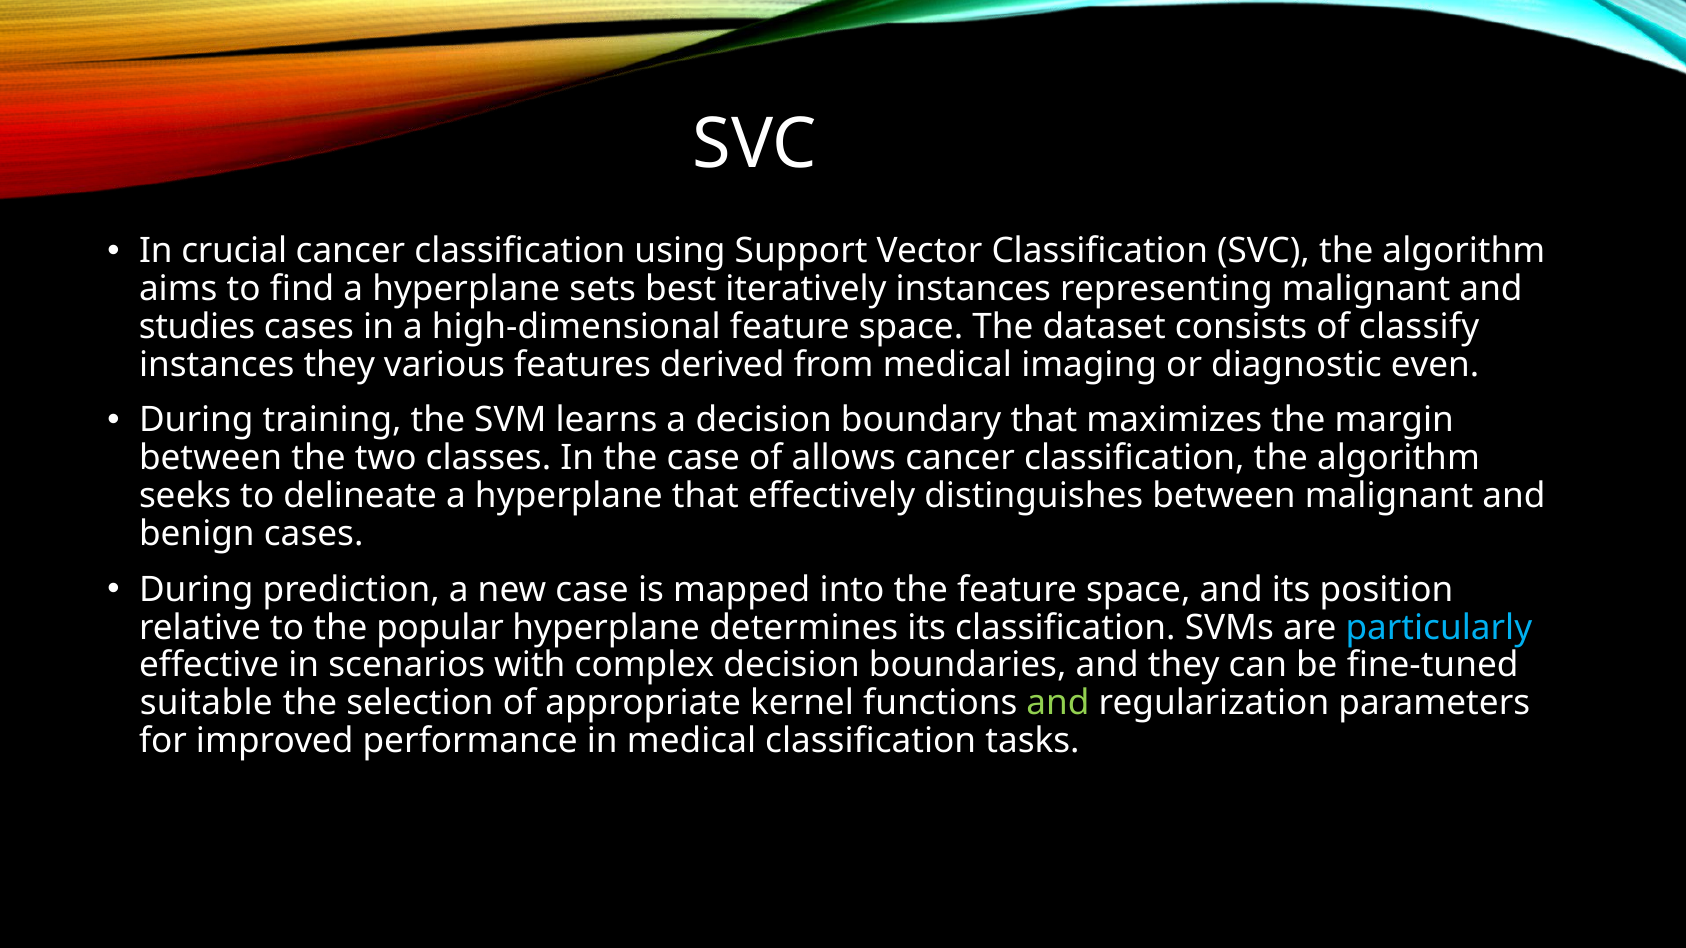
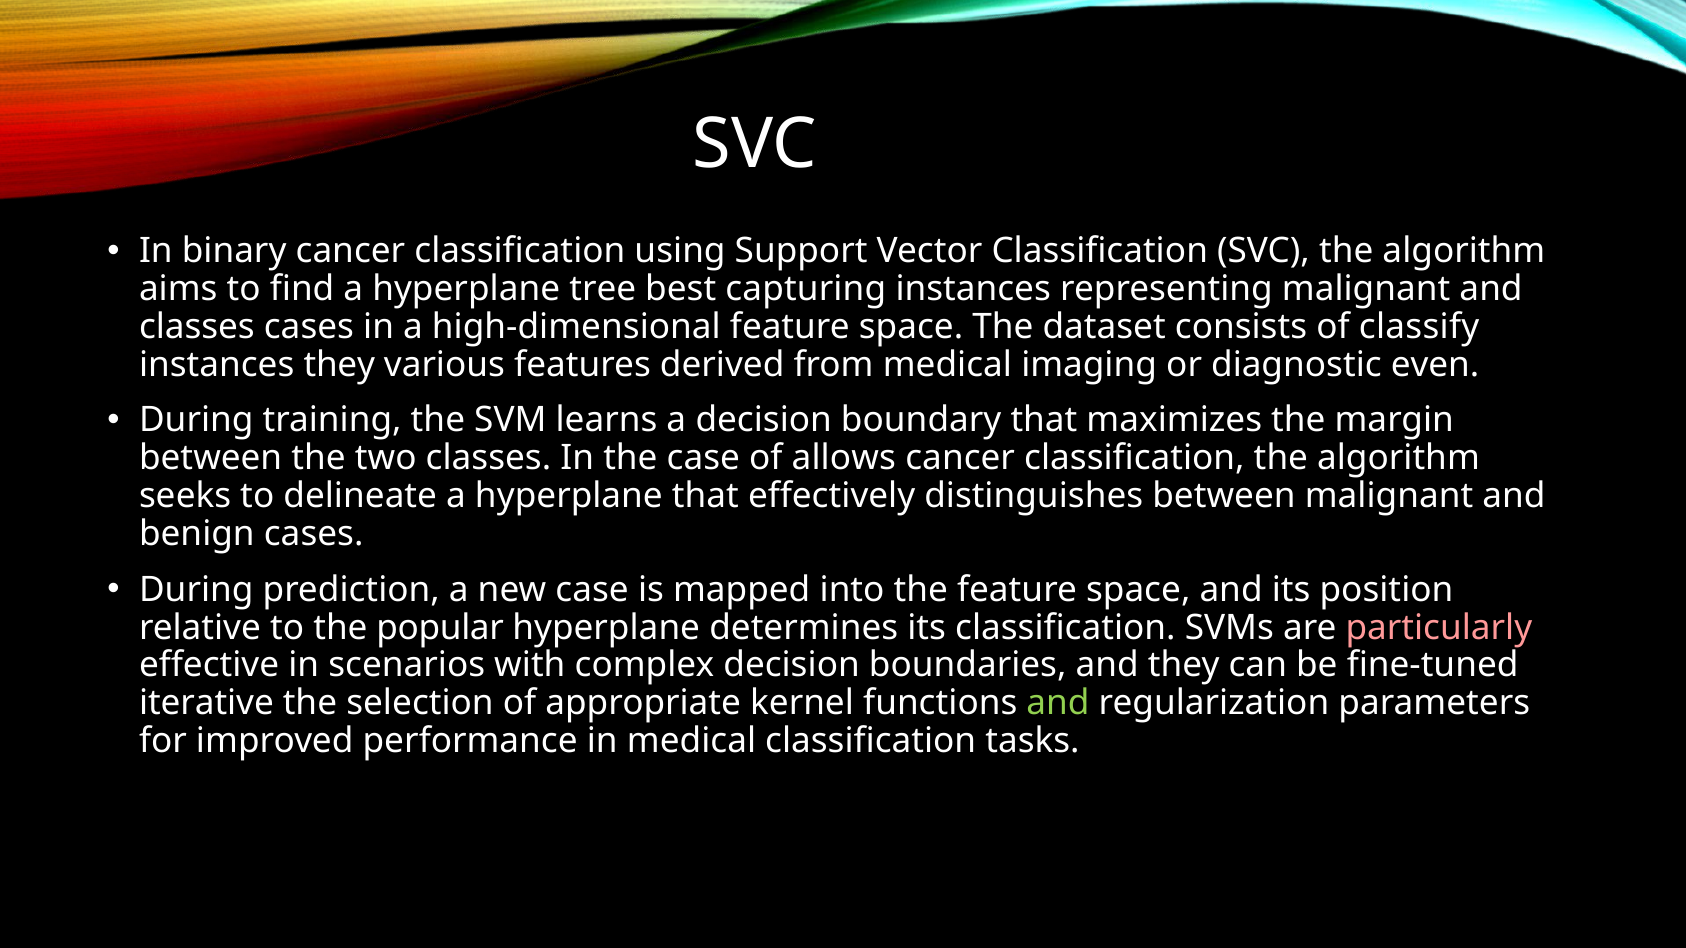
crucial: crucial -> binary (234, 251)
sets: sets -> tree (603, 289)
iteratively: iteratively -> capturing (806, 289)
studies: studies -> classes (197, 327)
particularly colour: light blue -> pink (1439, 628)
suitable: suitable -> iterative (206, 704)
